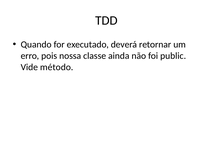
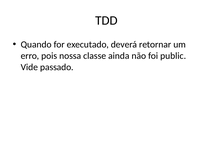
método: método -> passado (57, 67)
